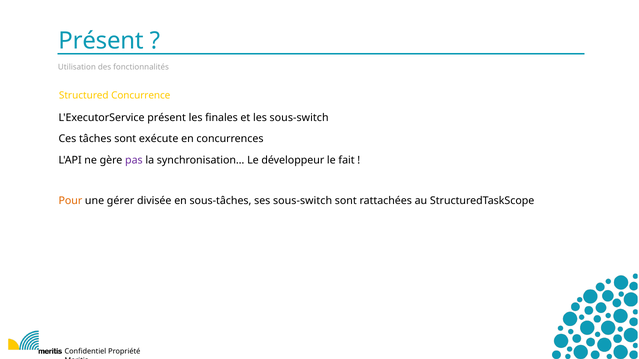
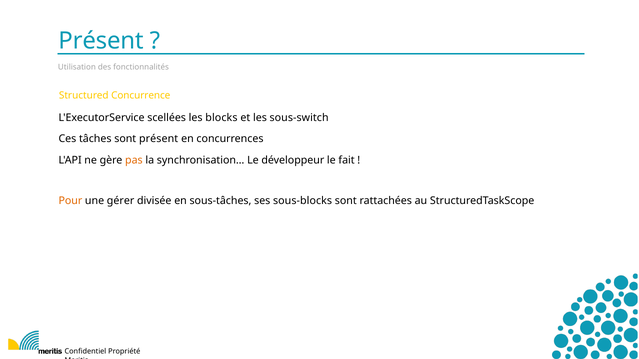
L'ExecutorService présent: présent -> scellées (167, 118)
finales: finales -> blocks (221, 118)
sont exécute: exécute -> présent (159, 139)
pas colour: purple -> orange (134, 160)
ses sous-switch: sous-switch -> sous-blocks (303, 201)
